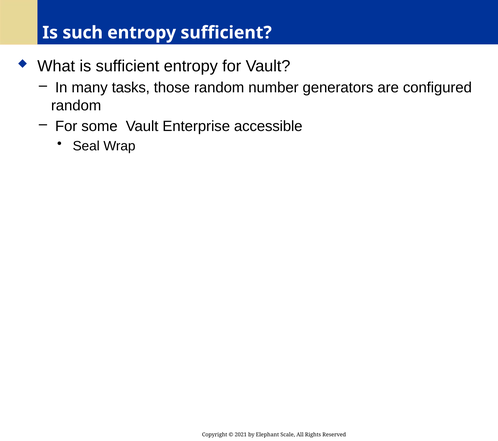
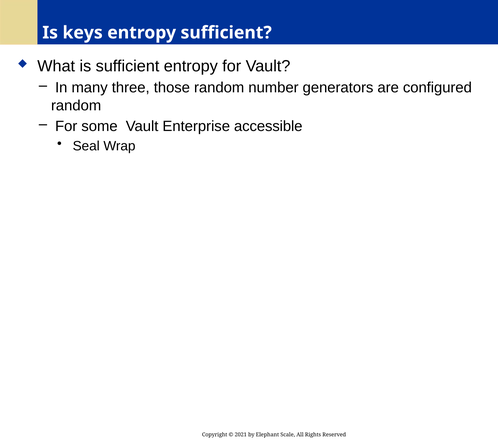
such: such -> keys (83, 33)
tasks: tasks -> three (131, 88)
